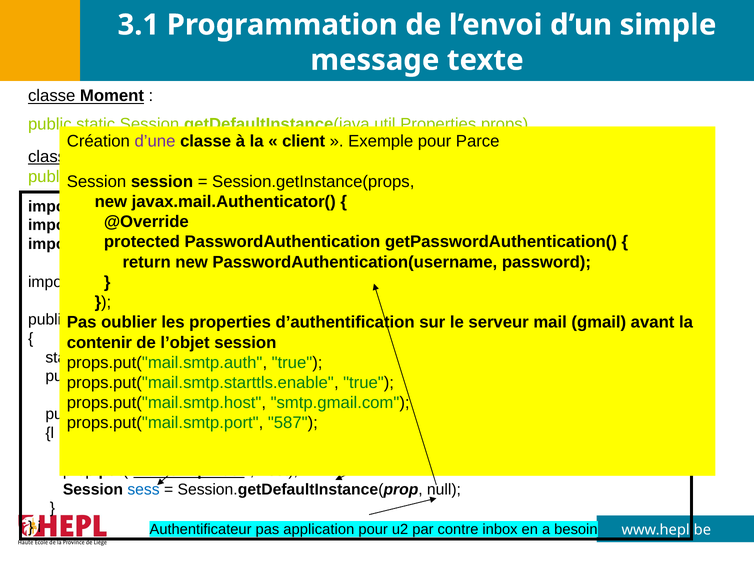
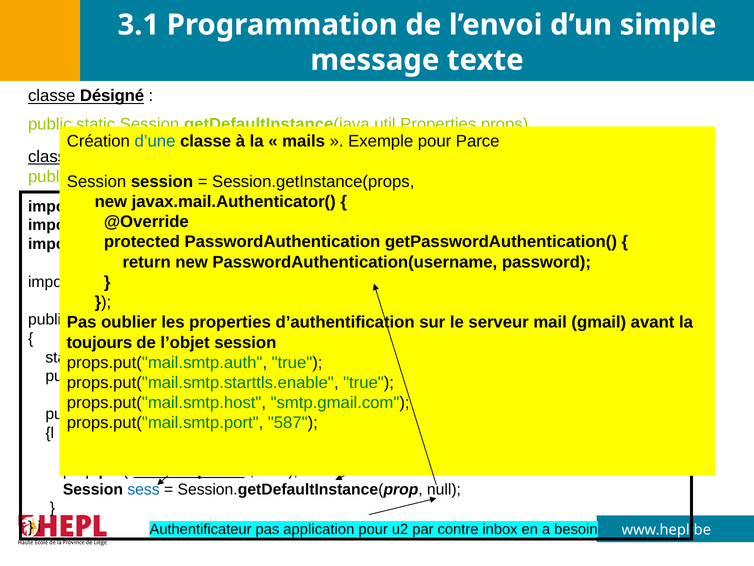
Moment: Moment -> Désigné (112, 96)
d’une colour: purple -> blue (155, 141)
client: client -> mails (304, 141)
contenir: contenir -> toujours (99, 342)
